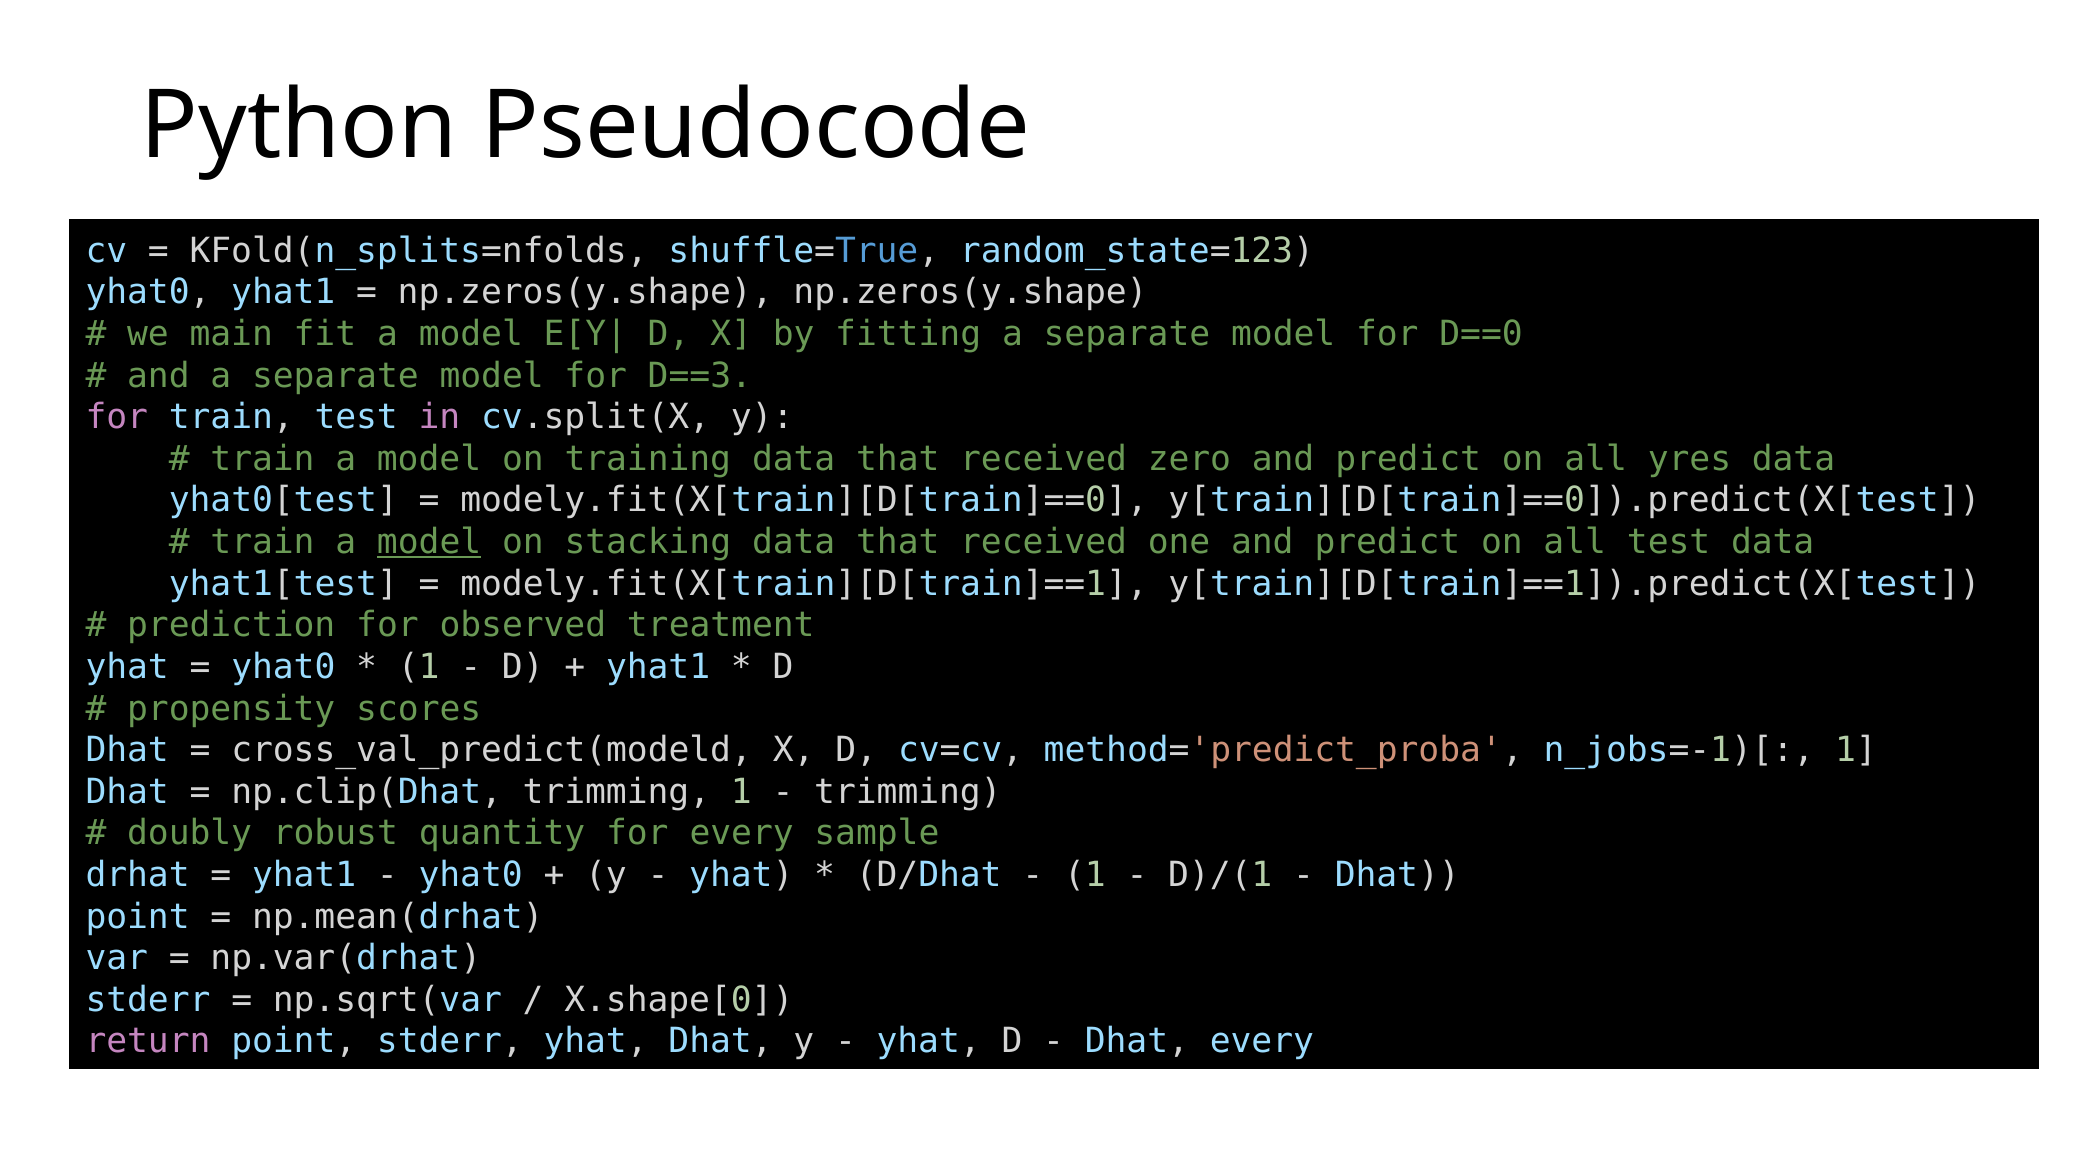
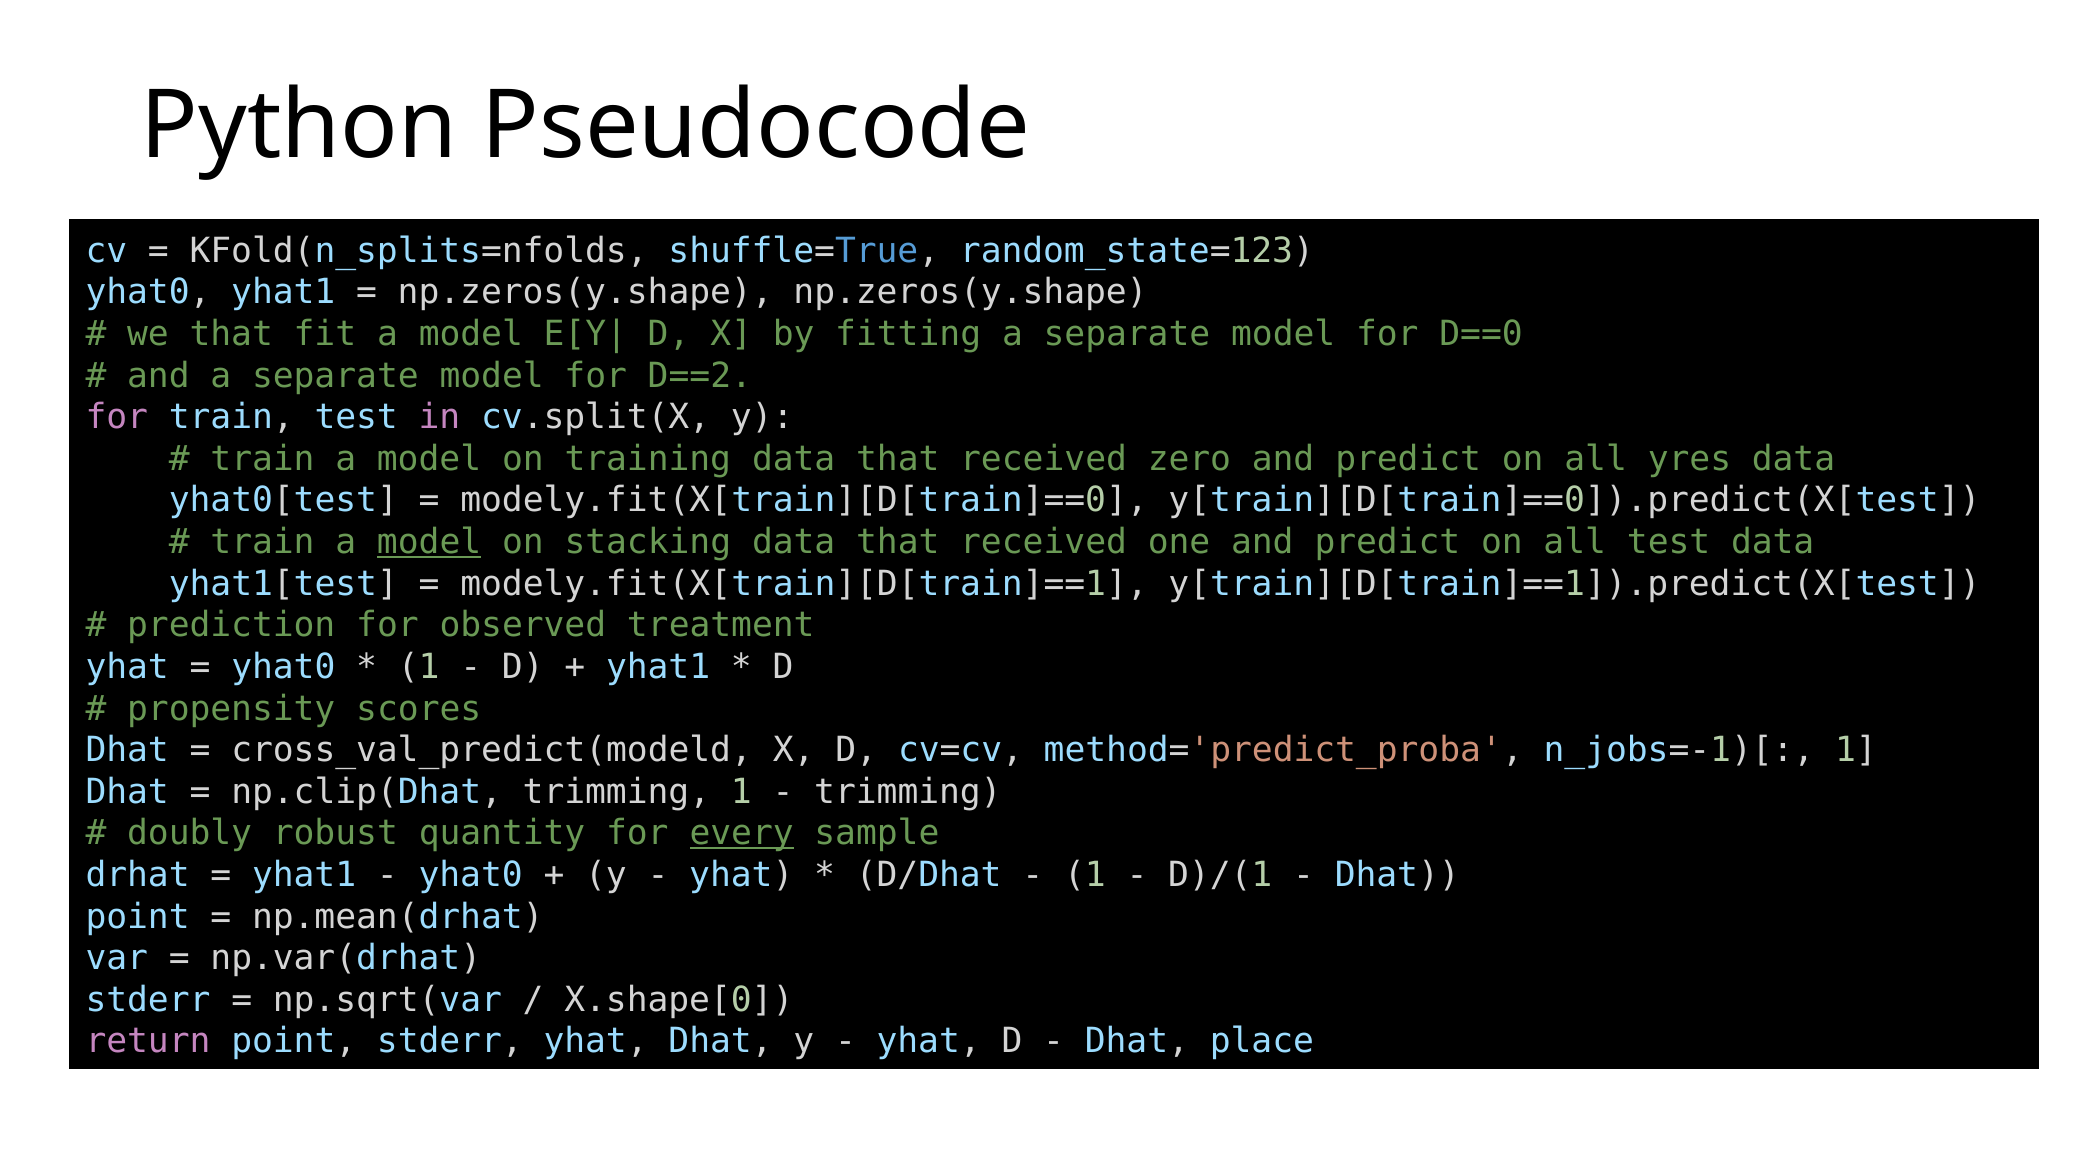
we main: main -> that (231, 334)
D==3: D==3 -> D==2 (700, 376)
every underline: none -> present (742, 834)
Dhat every: every -> place (1262, 1042)
